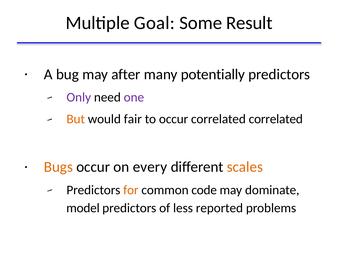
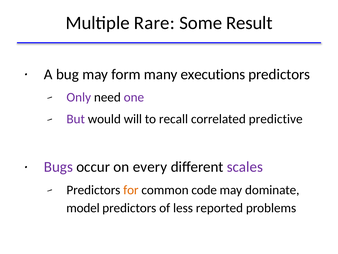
Goal: Goal -> Rare (154, 23)
after: after -> form (126, 74)
potentially: potentially -> executions (213, 74)
But colour: orange -> purple (76, 119)
fair: fair -> will (133, 119)
to occur: occur -> recall (174, 119)
correlated correlated: correlated -> predictive (276, 119)
Bugs colour: orange -> purple (58, 167)
scales colour: orange -> purple (245, 167)
